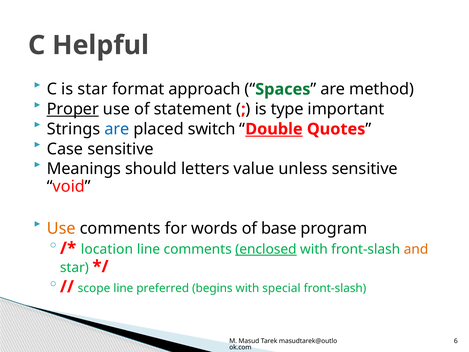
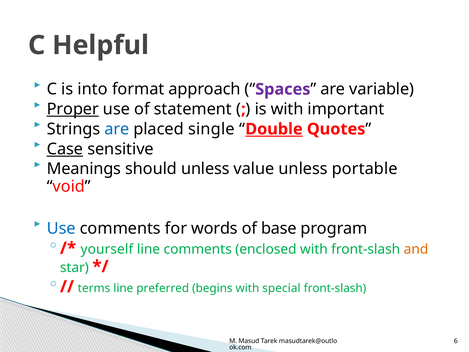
is star: star -> into (93, 89)
Spaces colour: green -> purple (283, 89)
method: method -> variable (382, 89)
is type: type -> with (287, 109)
switch: switch -> single (211, 129)
Case underline: none -> present (65, 149)
should letters: letters -> unless (205, 169)
unless sensitive: sensitive -> portable (365, 169)
Use colour: orange -> blue (61, 228)
location: location -> yourself (107, 249)
enclosed underline: present -> none (266, 249)
scope: scope -> terms (94, 288)
